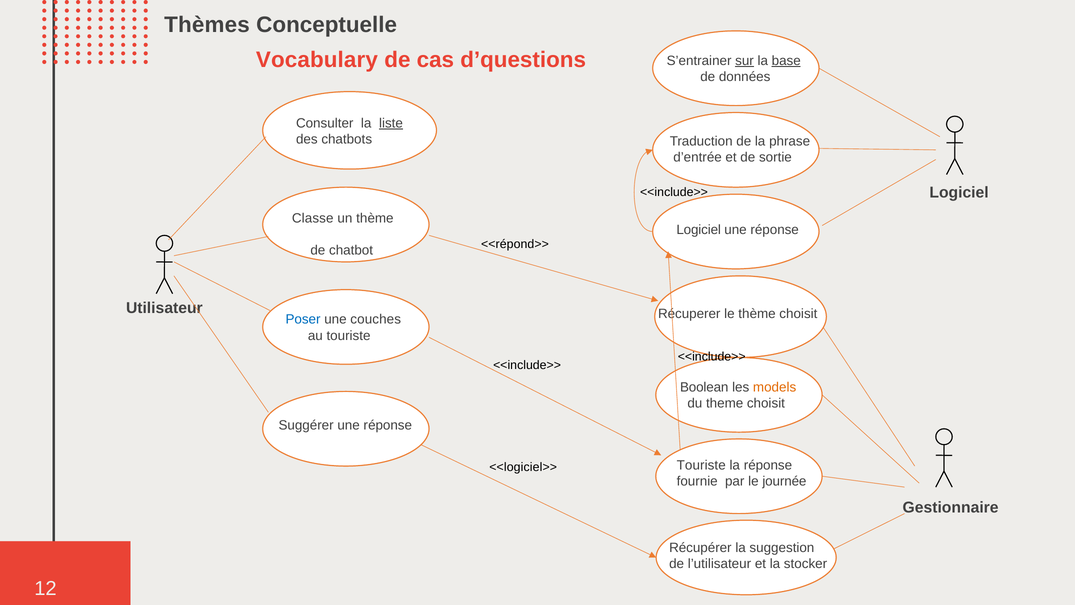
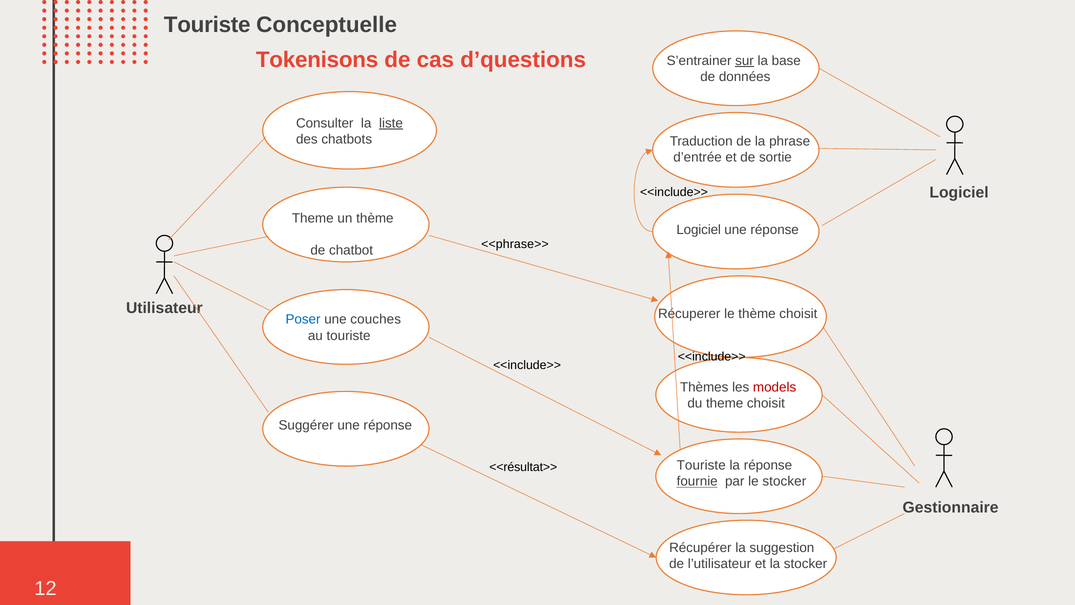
Thèmes: Thèmes -> Touriste (207, 25)
Vocabulary: Vocabulary -> Tokenisons (317, 60)
base underline: present -> none (786, 61)
Classe: Classe -> Theme (313, 218)
<<répond>>: <<répond>> -> <<phrase>> (515, 244)
Boolean: Boolean -> Thèmes (704, 387)
models colour: orange -> red (775, 387)
<<logiciel>>: <<logiciel>> -> <<résultat>> (523, 467)
fournie underline: none -> present (697, 481)
le journée: journée -> stocker (784, 481)
